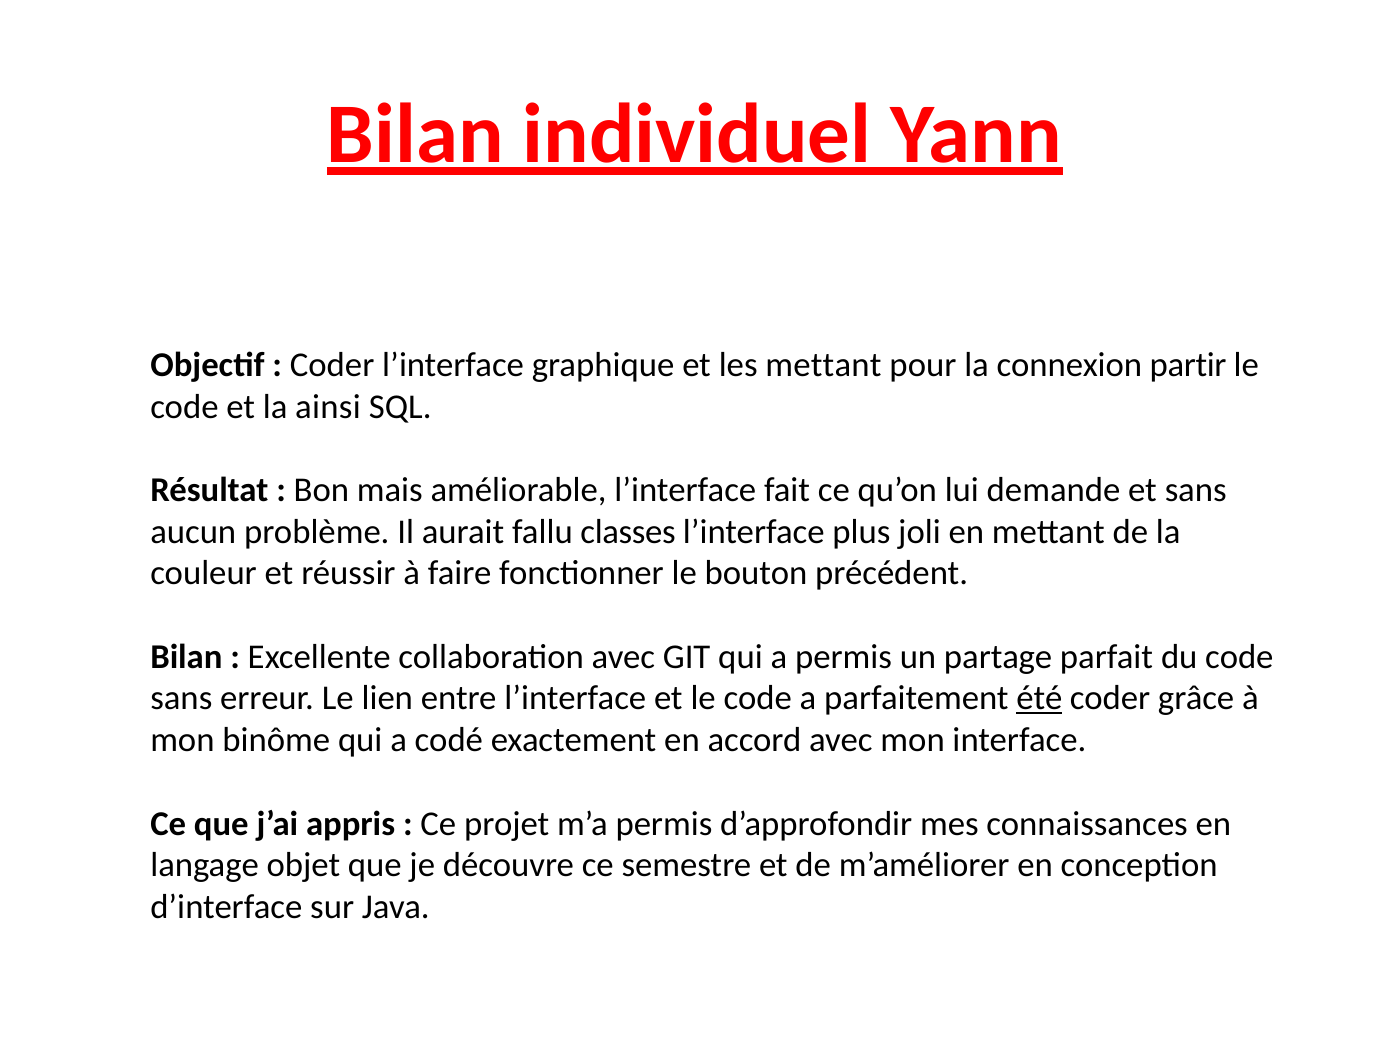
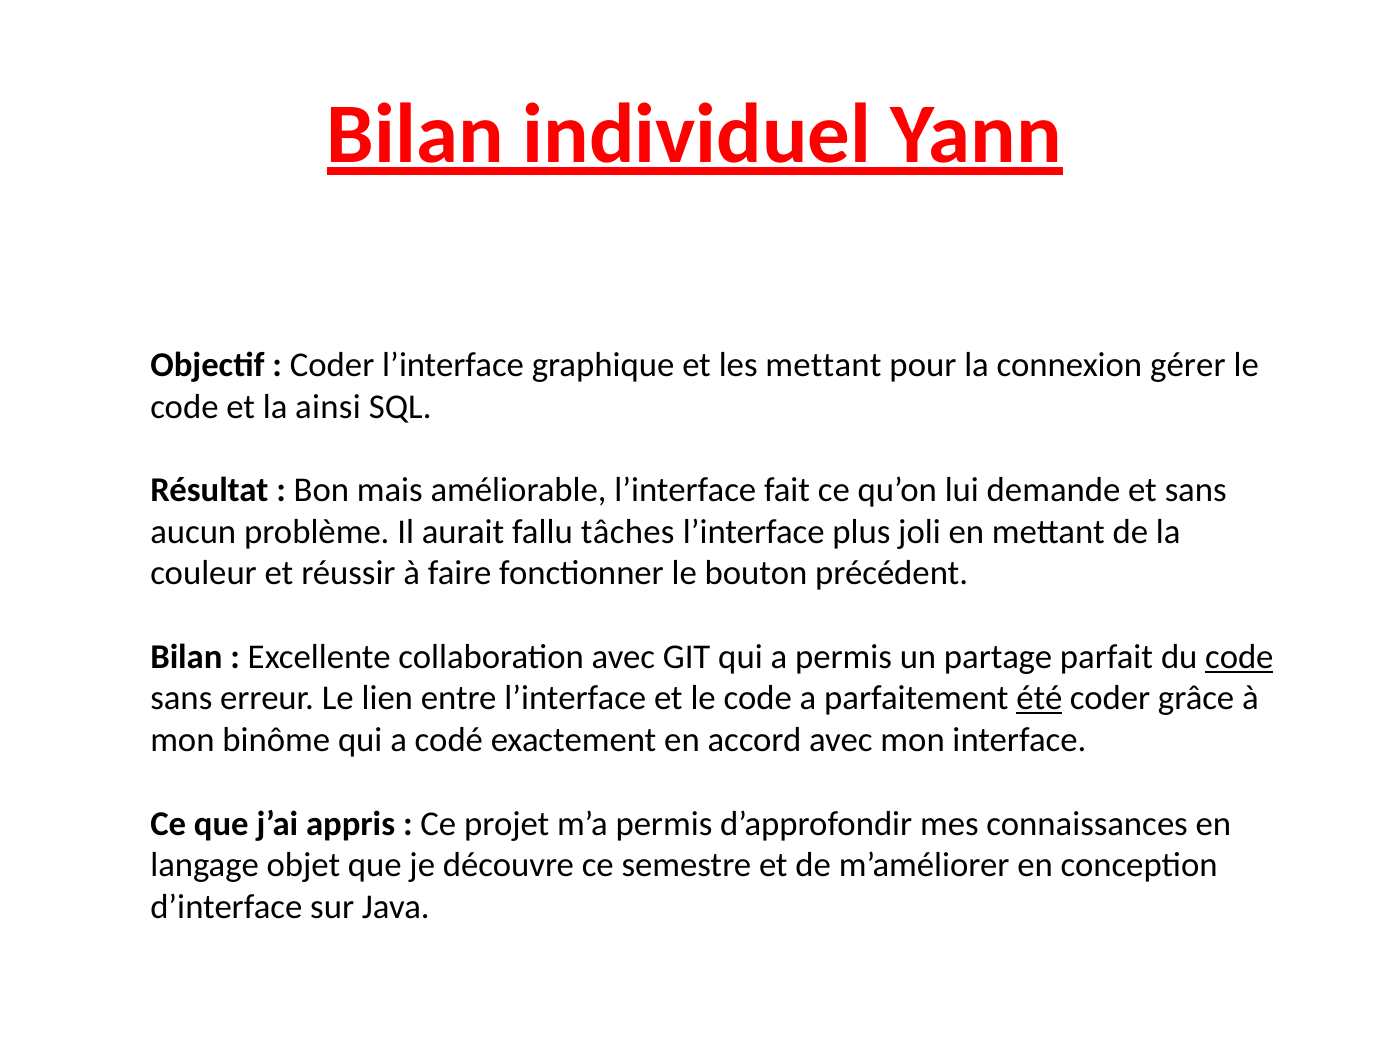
partir: partir -> gérer (1188, 365)
classes: classes -> tâches (628, 532)
code underline: none -> present (1239, 657)
